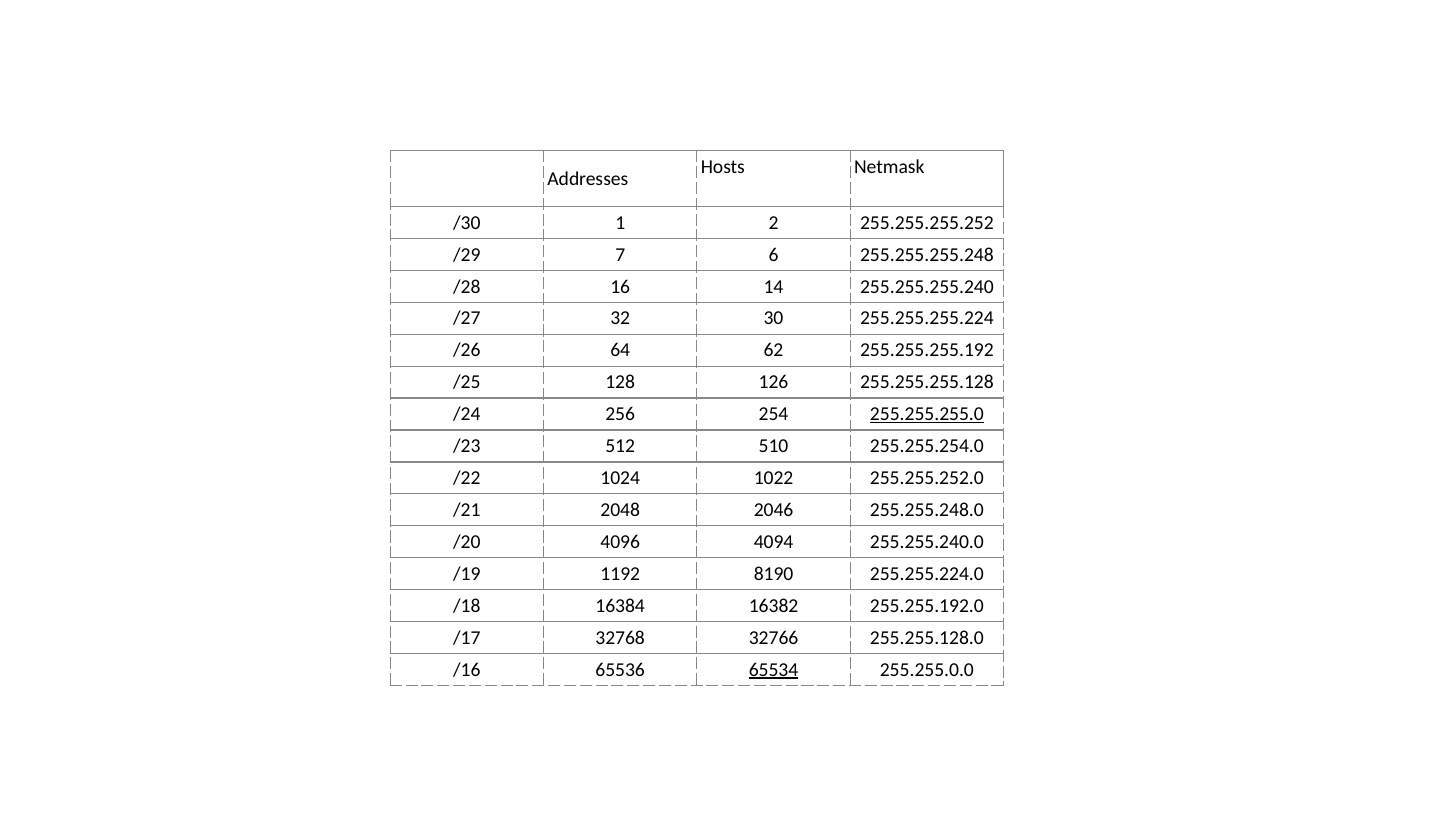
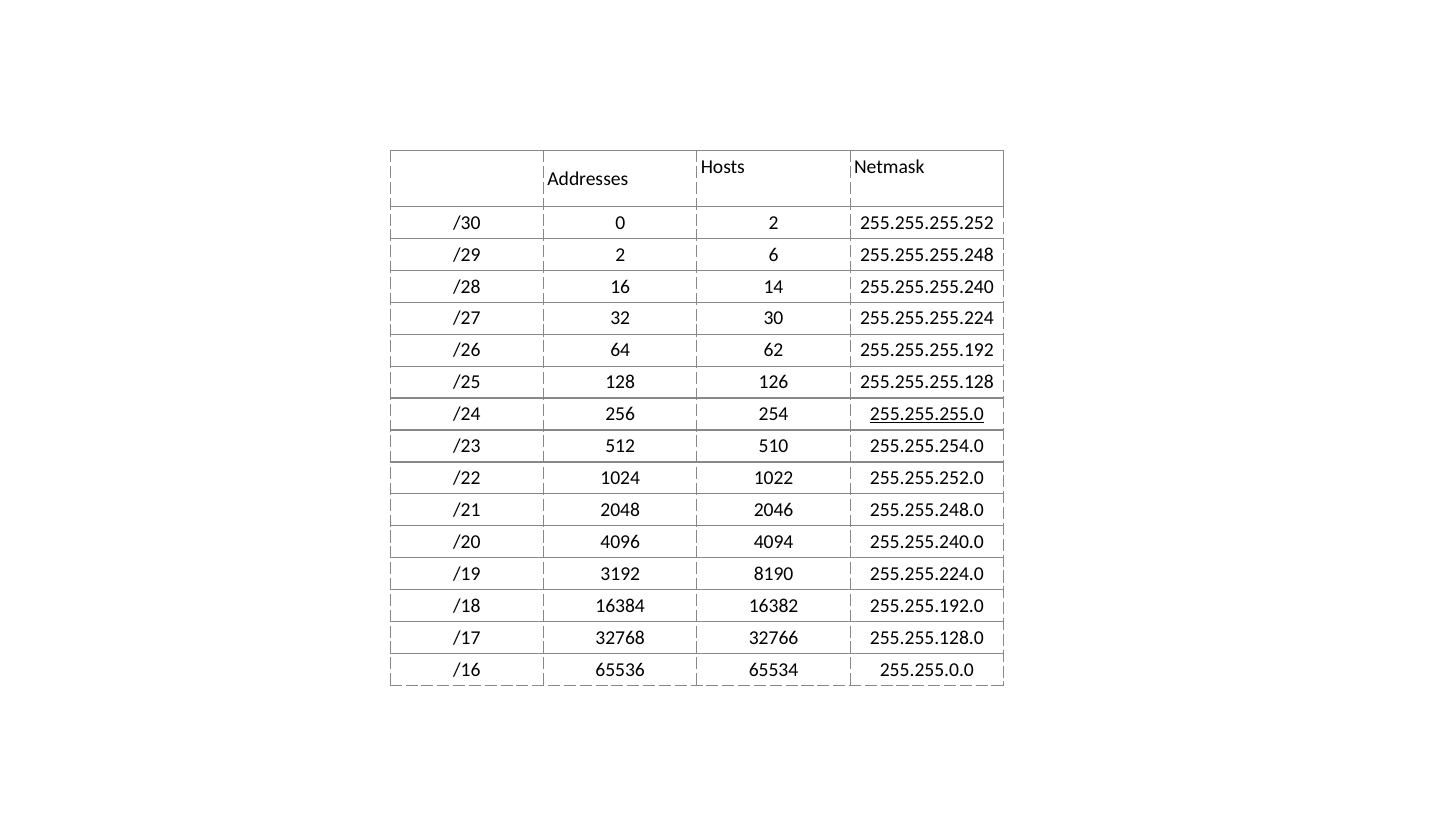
1: 1 -> 0 (620, 223)
/29 7: 7 -> 2 (620, 255)
1192: 1192 -> 3192 (620, 573)
65534 underline: present -> none (774, 669)
